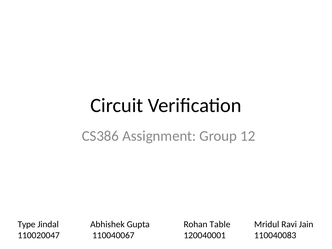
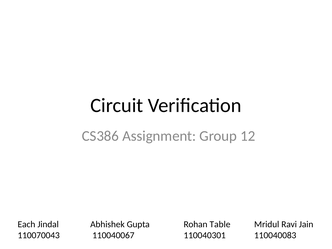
Type: Type -> Each (26, 224)
110020047: 110020047 -> 110070043 (39, 235)
120040001: 120040001 -> 110040301 (205, 235)
